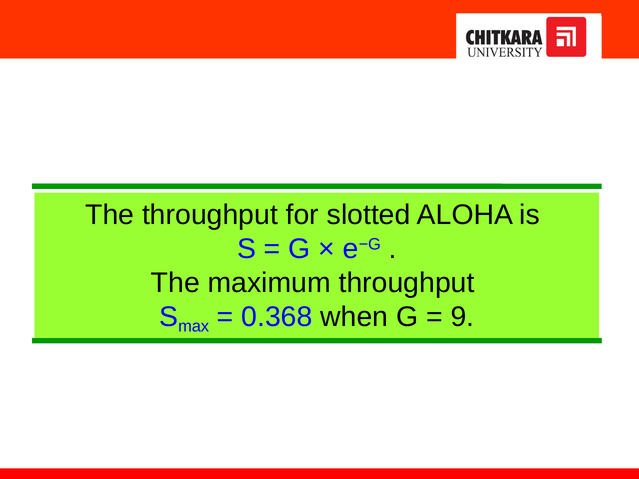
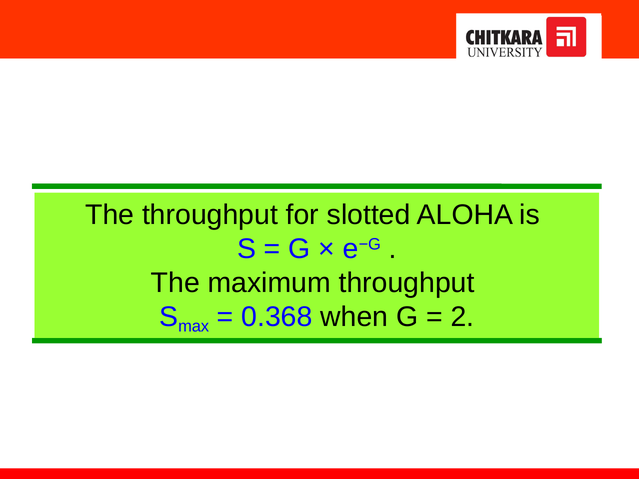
9: 9 -> 2 (463, 317)
